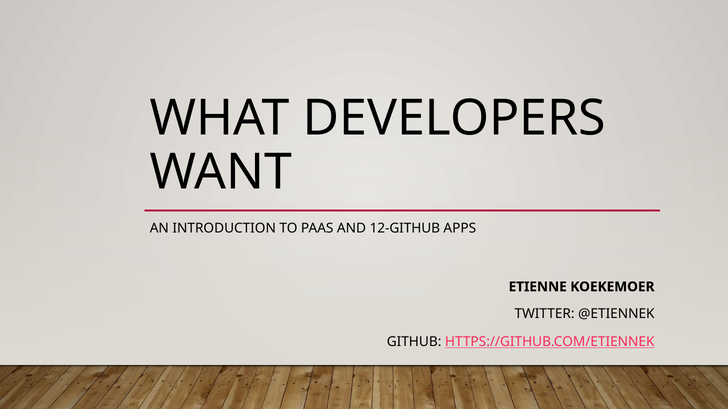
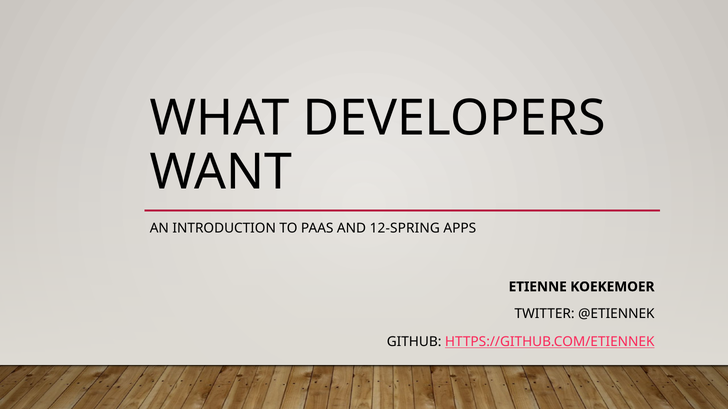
12-GITHUB: 12-GITHUB -> 12-SPRING (405, 229)
